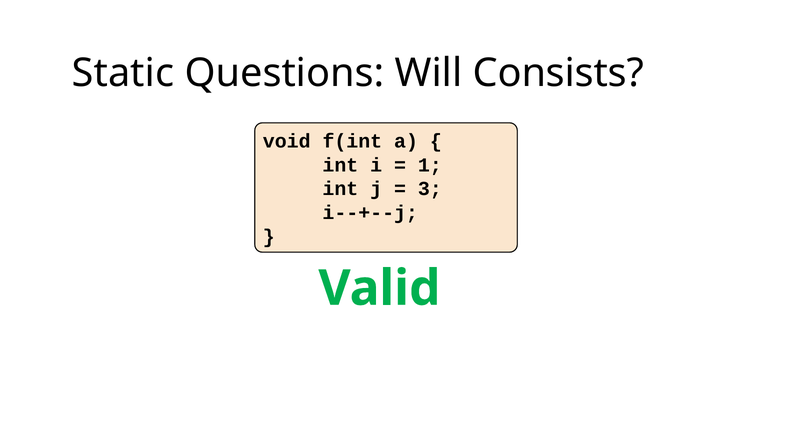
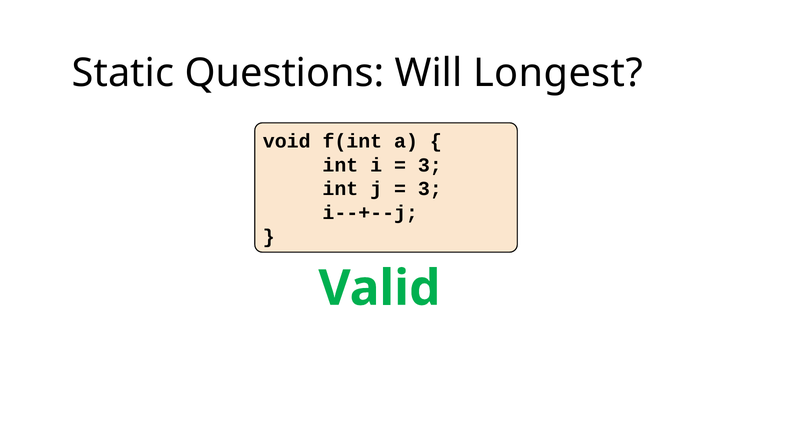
Consists: Consists -> Longest (558, 73)
1: 1 -> 3 (430, 165)
